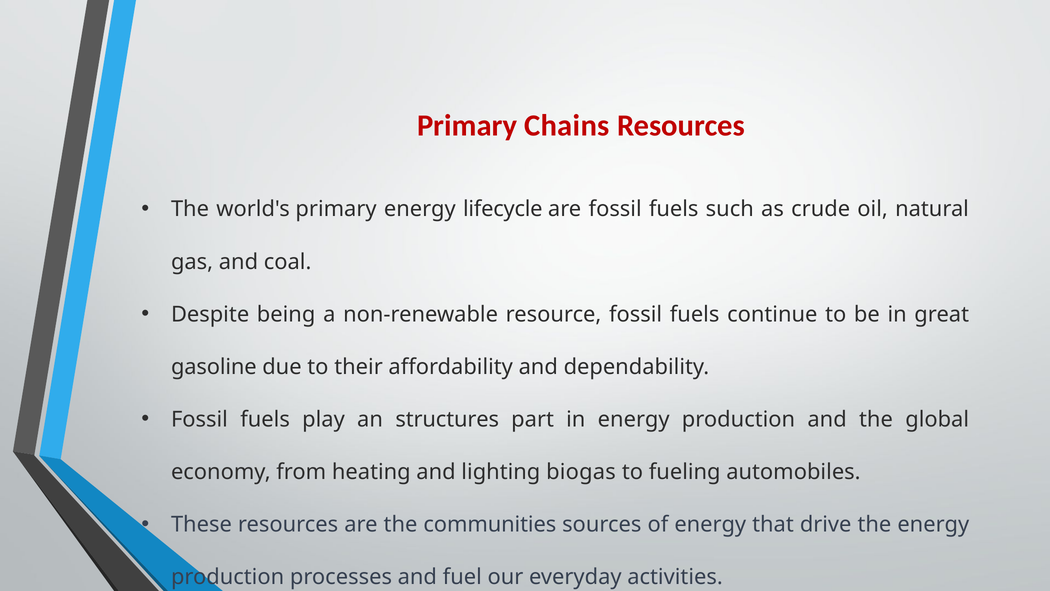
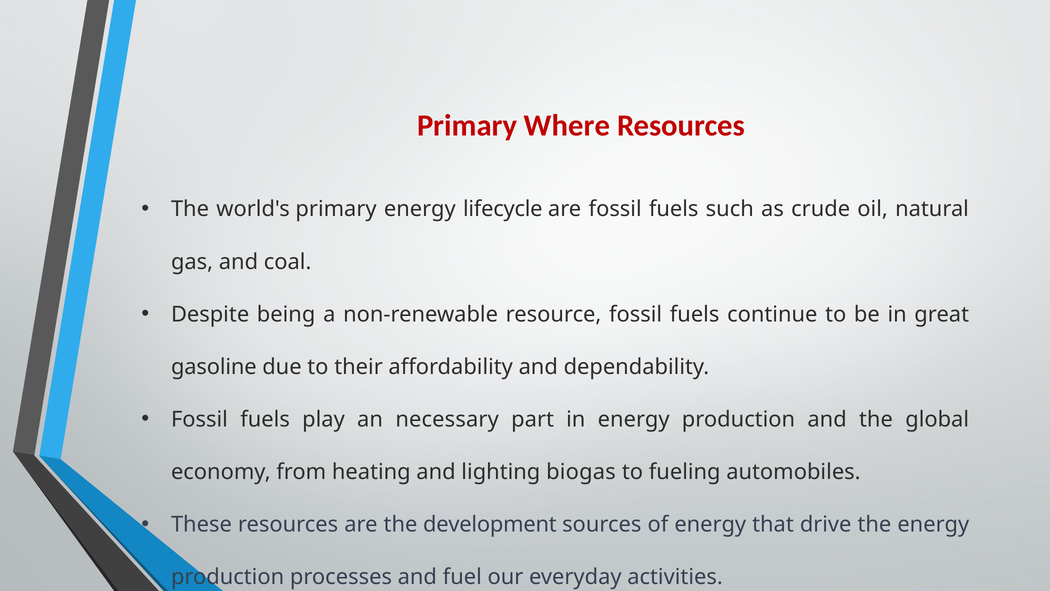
Chains: Chains -> Where (567, 126)
structures: structures -> necessary (447, 419)
communities: communities -> development (490, 524)
